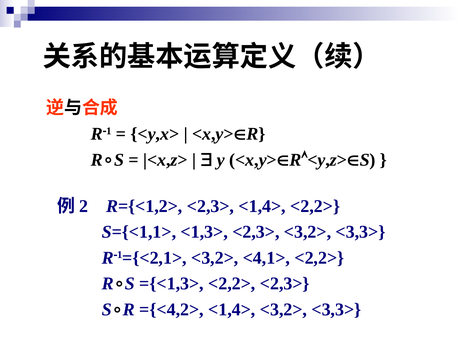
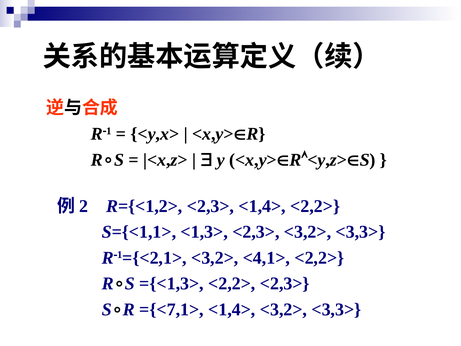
={<4,2>: ={<4,2> -> ={<7,1> (172, 309)
